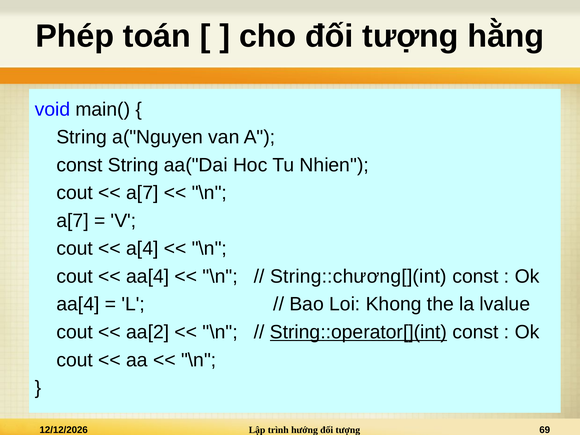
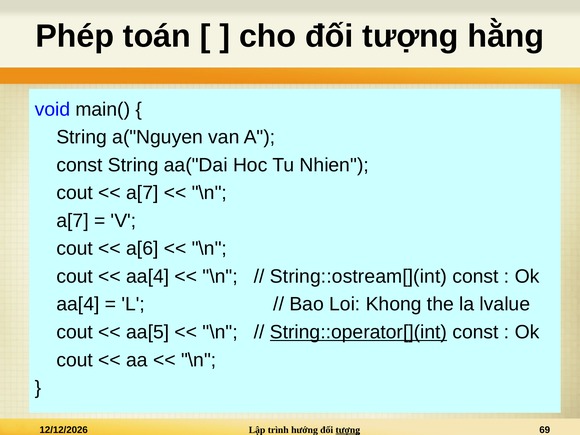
a[4: a[4 -> a[6 (142, 249)
String::chương[](int: String::chương[](int -> String::ostream[](int (358, 276)
aa[2: aa[2 -> aa[5 (148, 332)
tượng underline: none -> present (348, 430)
